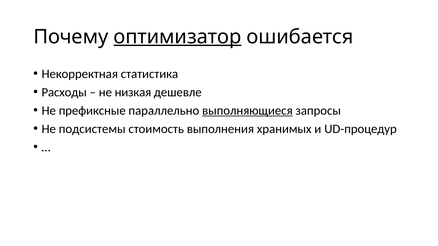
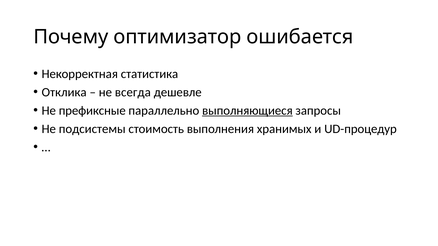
оптимизатор underline: present -> none (177, 37)
Расходы: Расходы -> Отклика (64, 92)
низкая: низкая -> всегда (133, 92)
